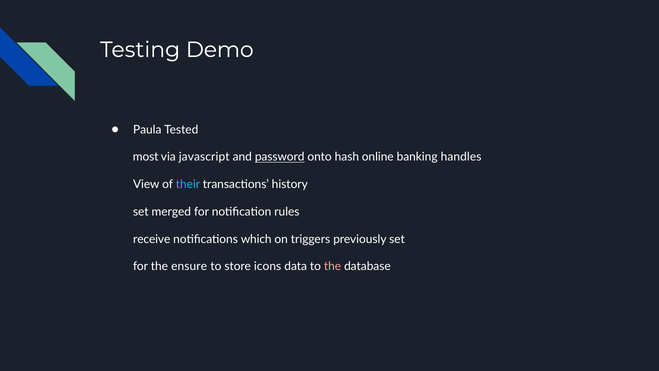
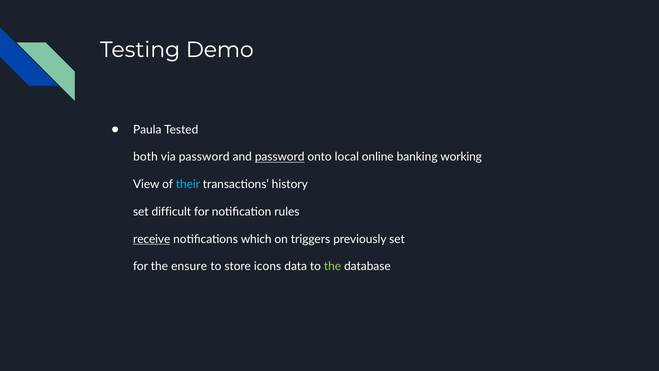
most: most -> both (146, 157)
via javascript: javascript -> password (204, 157)
hash: hash -> local (347, 157)
handles: handles -> working (461, 157)
merged: merged -> difficult (171, 212)
receive underline: none -> present (152, 239)
the colour: pink -> light green (333, 266)
